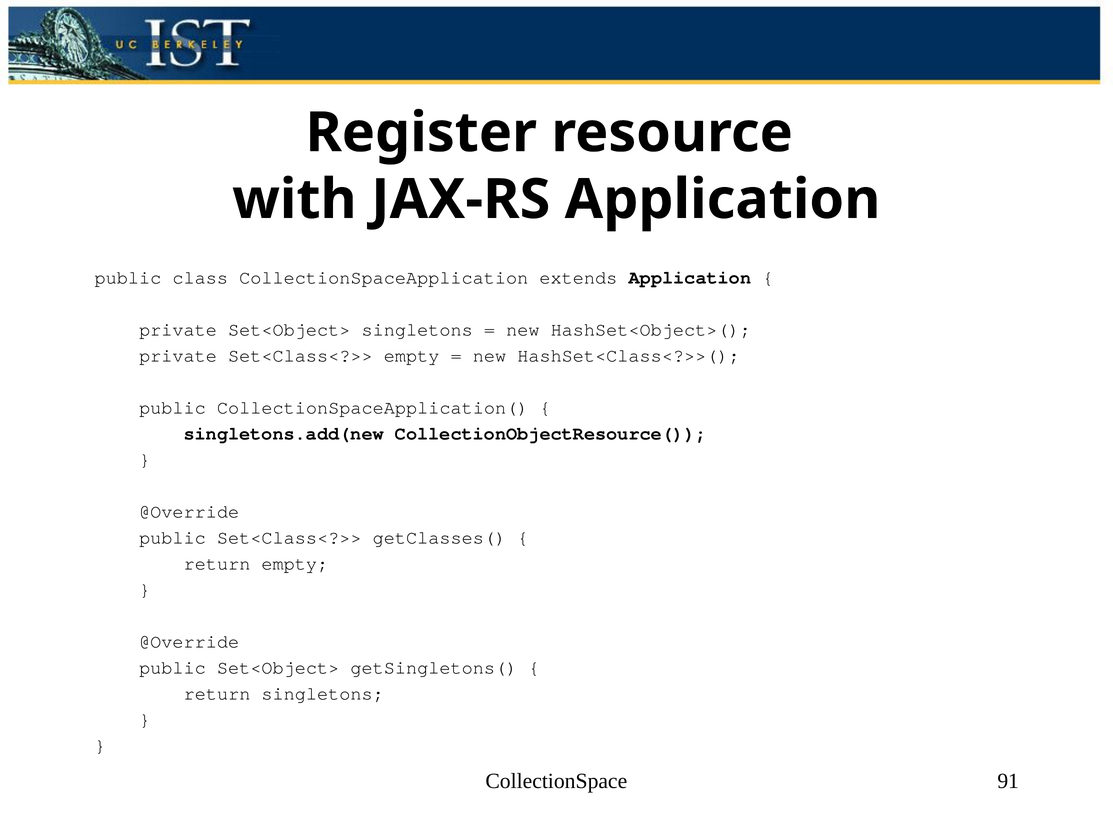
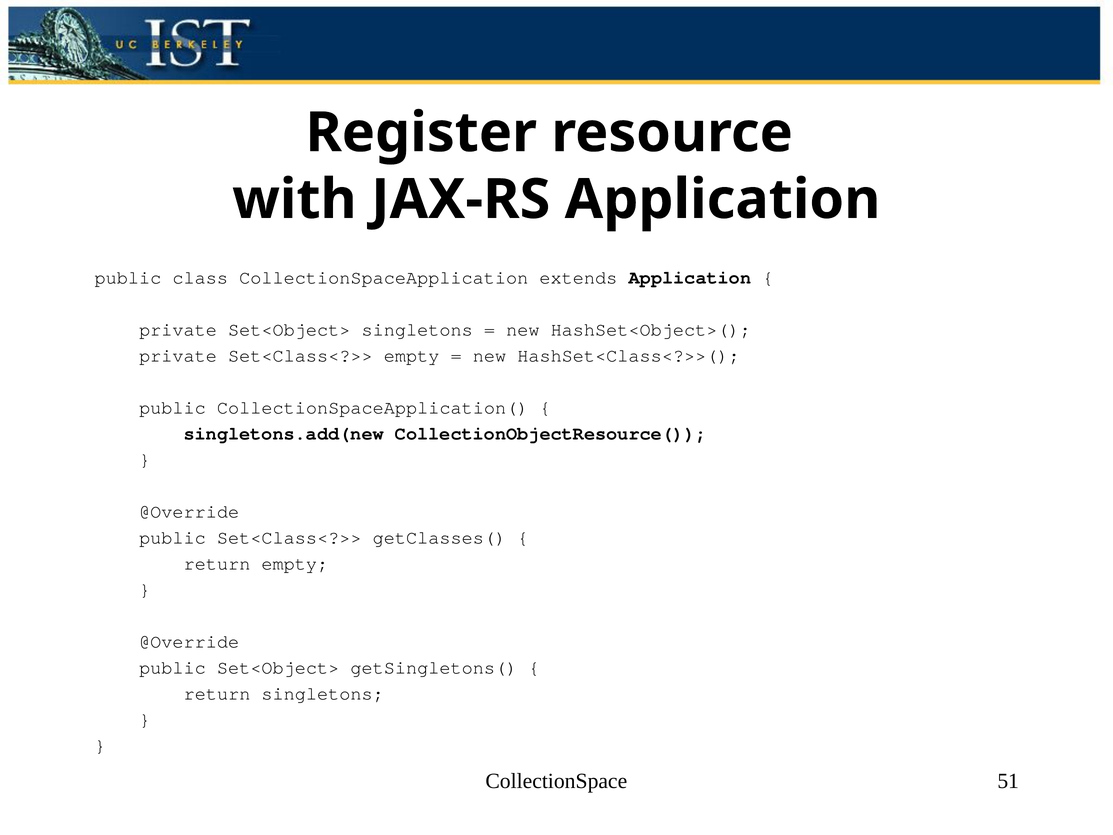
91: 91 -> 51 (1008, 781)
